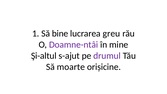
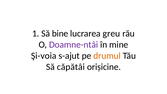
Şi-altul: Şi-altul -> Şi-voia (44, 56)
drumul colour: purple -> orange (107, 56)
moarte: moarte -> căpătâi (71, 67)
